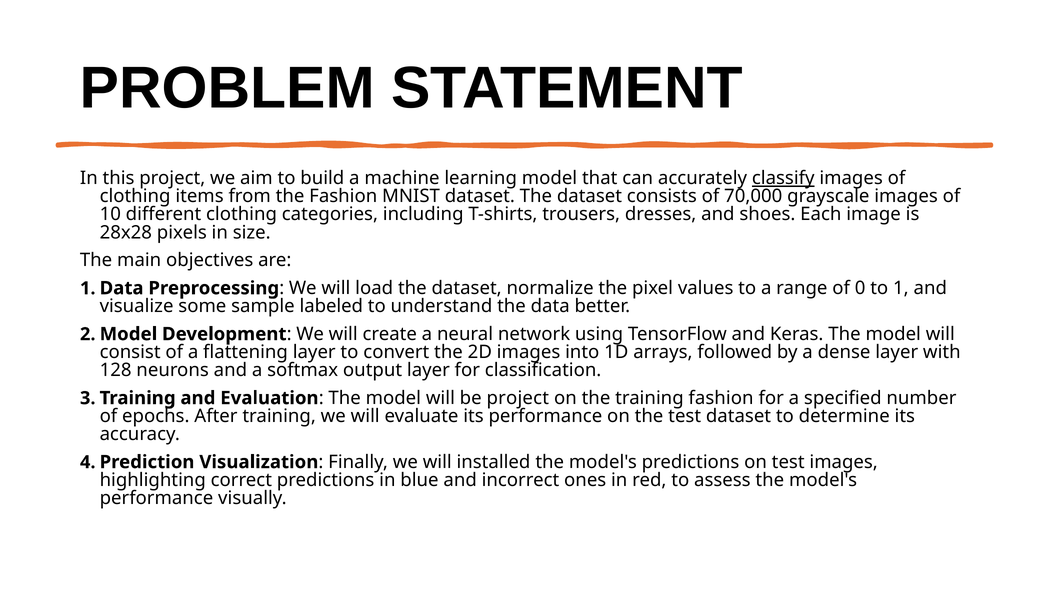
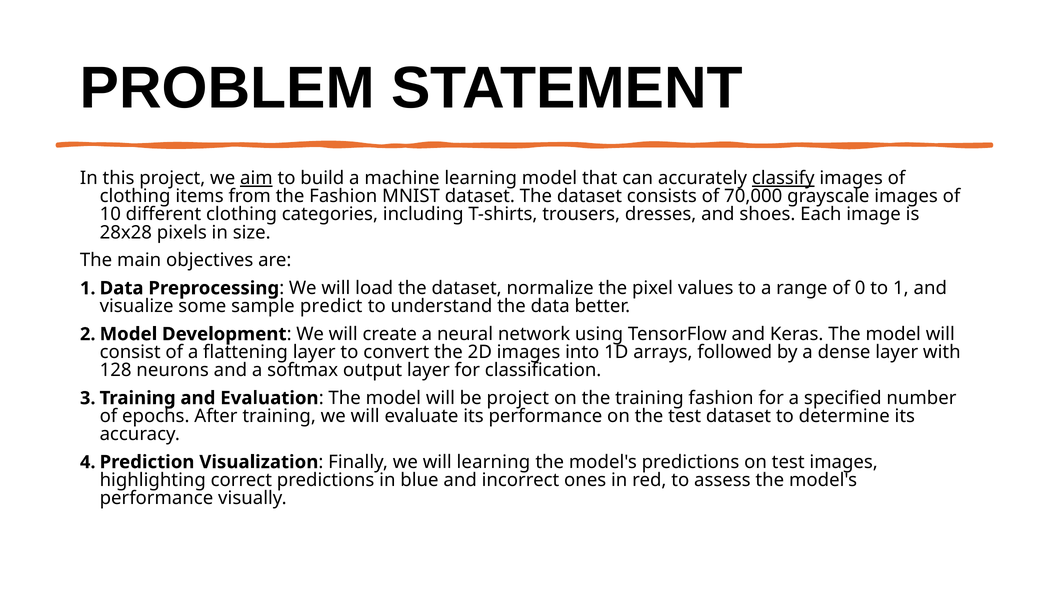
aim underline: none -> present (256, 178)
labeled: labeled -> predict (331, 306)
will installed: installed -> learning (493, 462)
